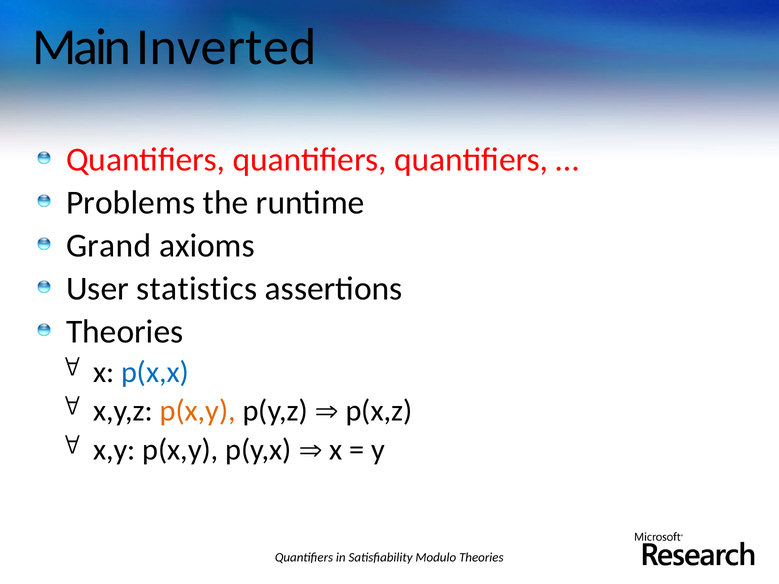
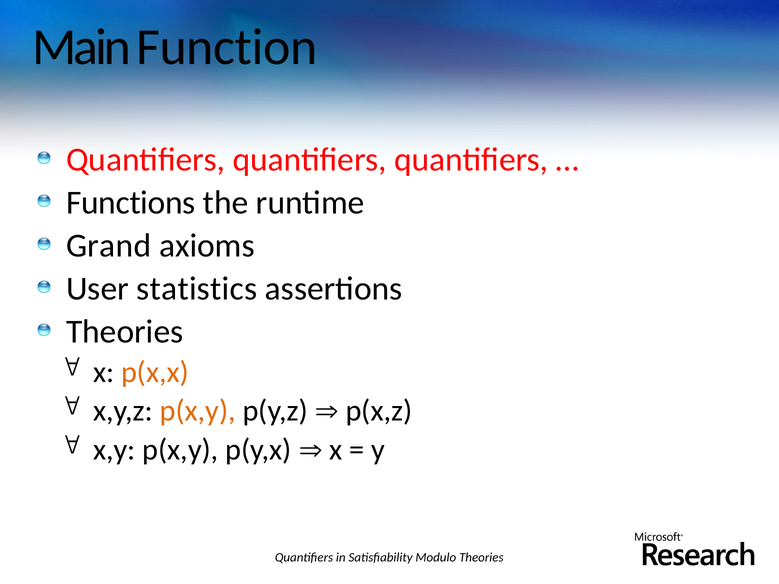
Inverted: Inverted -> Function (227, 47)
Problems: Problems -> Functions (131, 203)
p(x,x colour: blue -> orange (155, 372)
